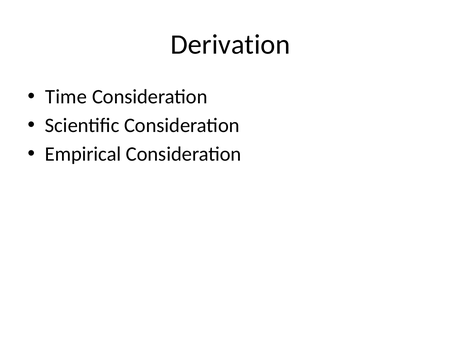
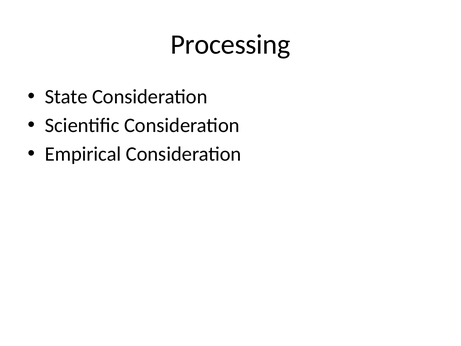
Derivation: Derivation -> Processing (231, 45)
Time: Time -> State (66, 97)
